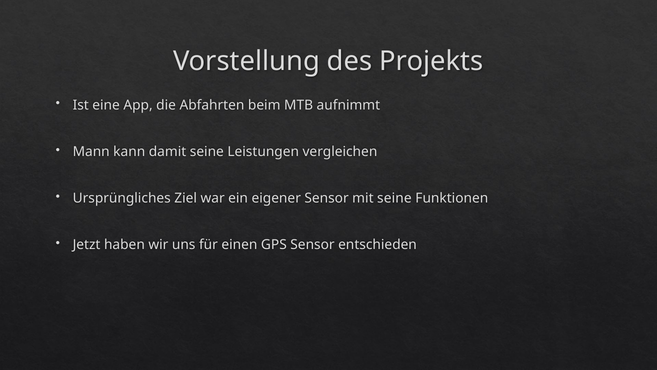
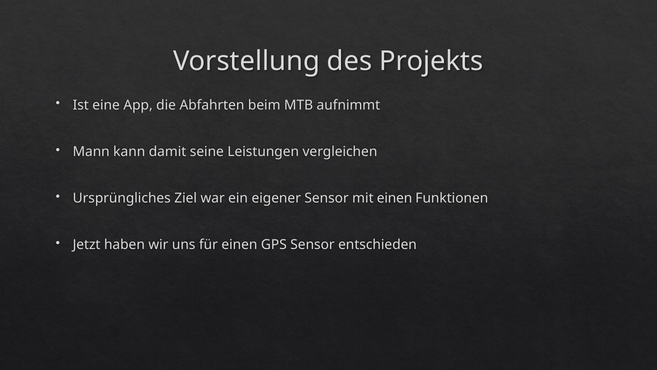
mit seine: seine -> einen (395, 198)
